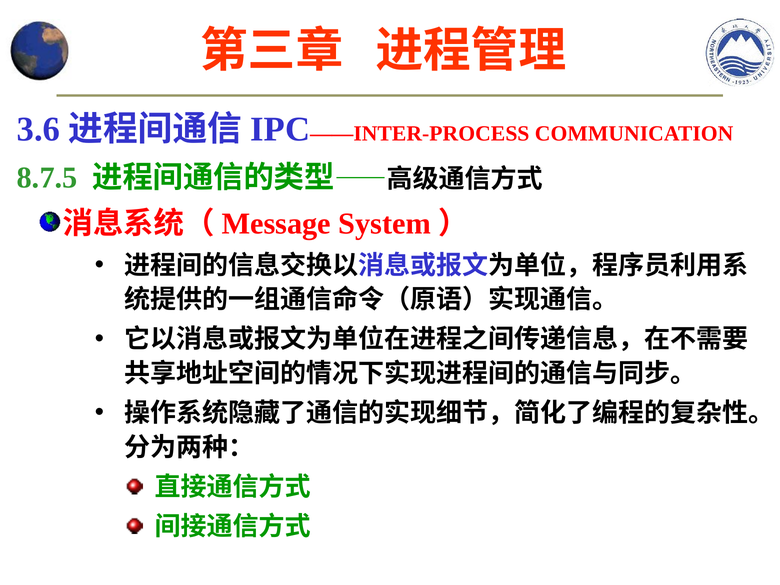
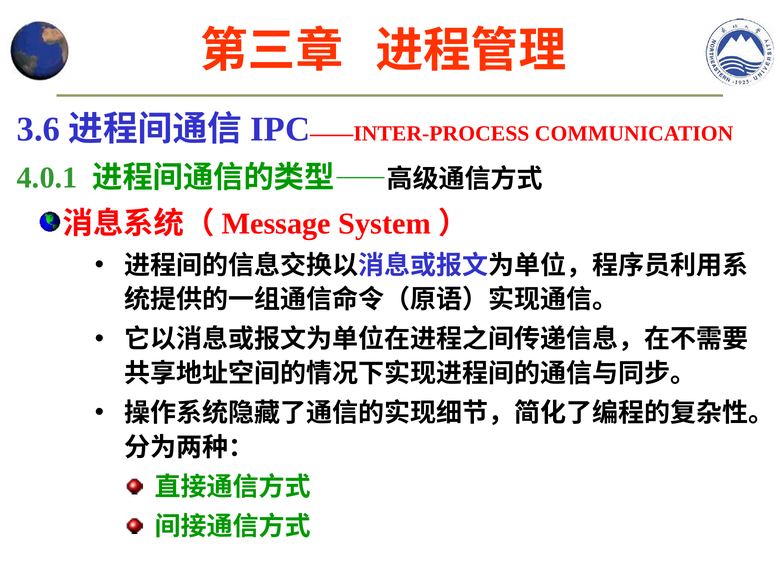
8.7.5: 8.7.5 -> 4.0.1 (47, 178)
